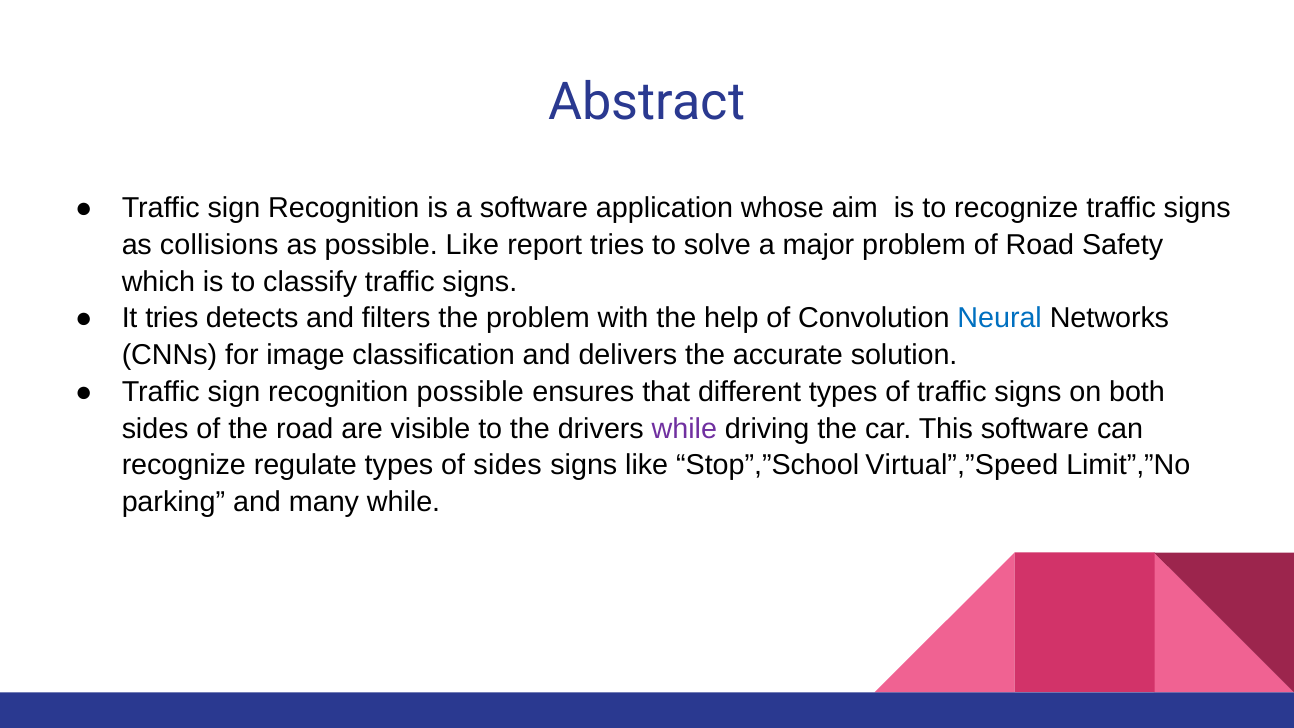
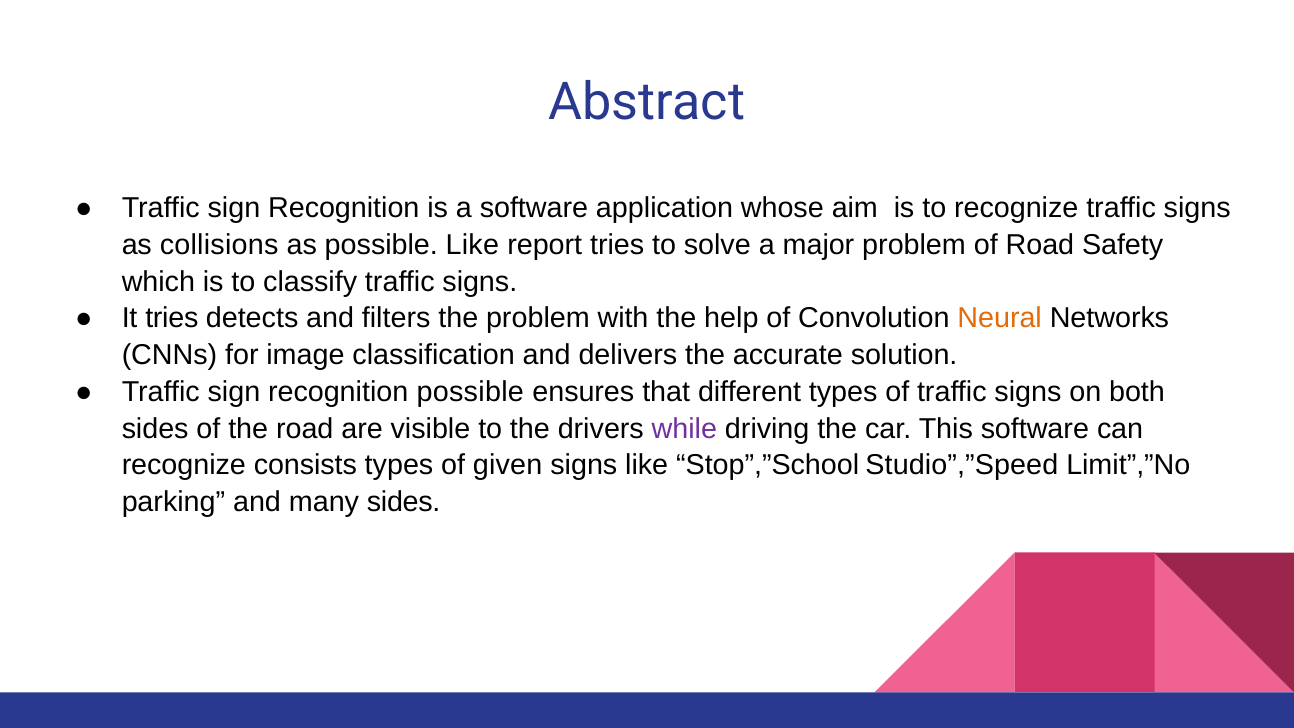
Neural colour: blue -> orange (1000, 318)
regulate: regulate -> consists (305, 465)
of sides: sides -> given (508, 465)
Virtual”,”Speed: Virtual”,”Speed -> Studio”,”Speed (962, 465)
many while: while -> sides (404, 502)
